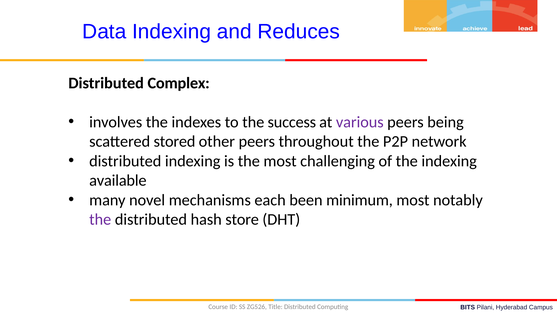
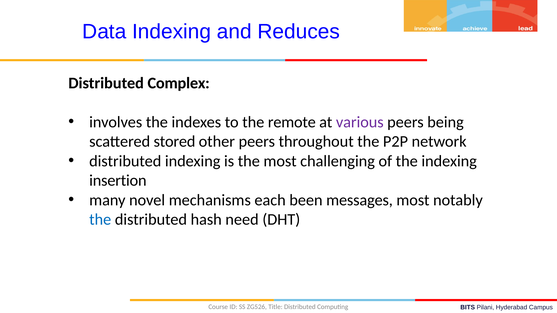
success: success -> remote (292, 122)
available: available -> insertion (118, 181)
minimum: minimum -> messages (360, 200)
the colour: purple -> blue (100, 220)
store: store -> need (242, 220)
